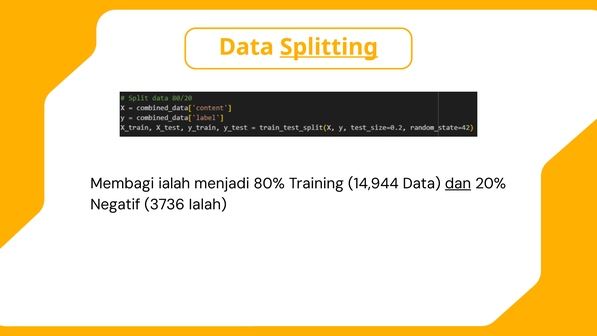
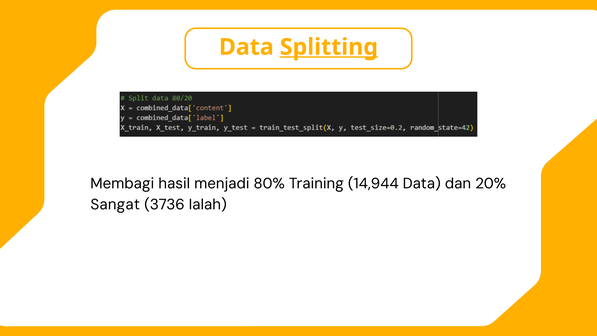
Membagi ialah: ialah -> hasil (174, 183)
dan underline: present -> none (458, 183)
Negatif: Negatif -> Sangat (115, 204)
